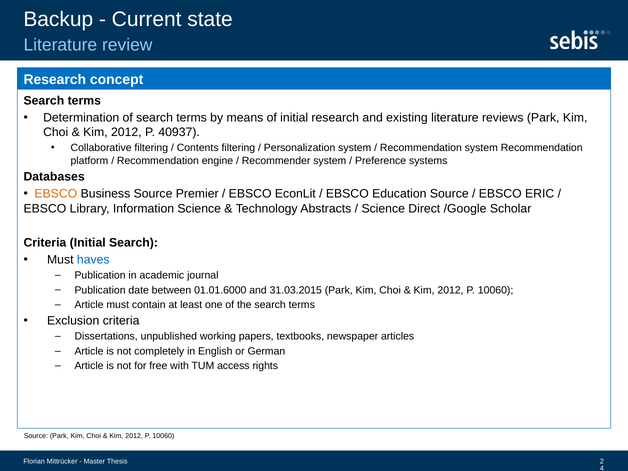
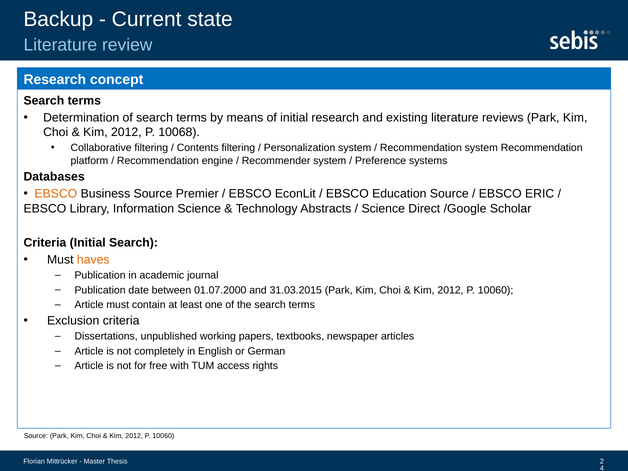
40937: 40937 -> 10068 (179, 132)
haves colour: blue -> orange (93, 260)
01.01.6000: 01.01.6000 -> 01.07.2000 (220, 290)
